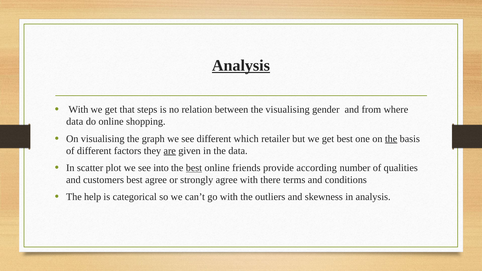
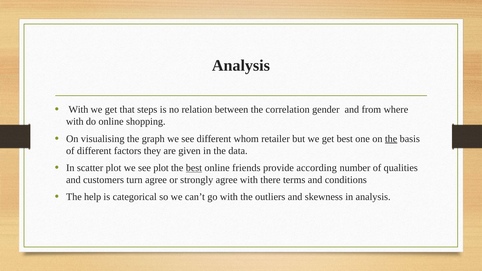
Analysis underline: present -> none (241, 66)
the visualising: visualising -> correlation (288, 110)
data: data -> with (75, 122)
which: which -> whom (246, 139)
are underline: present -> none (170, 151)
see into: into -> plot (161, 168)
customers best: best -> turn (135, 180)
